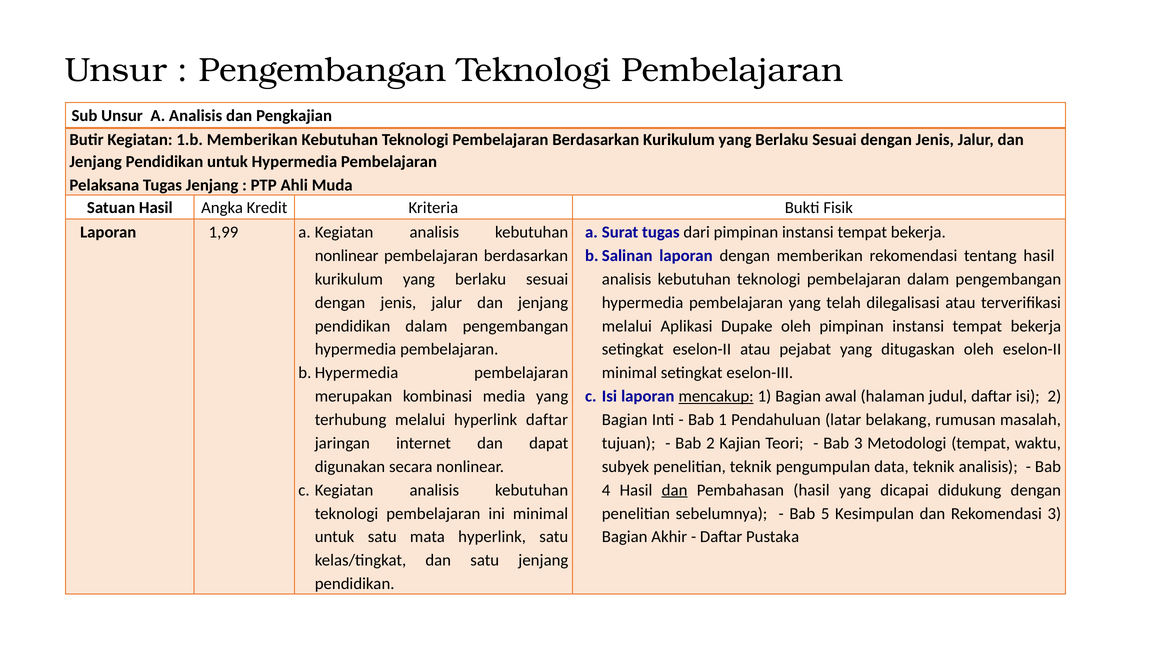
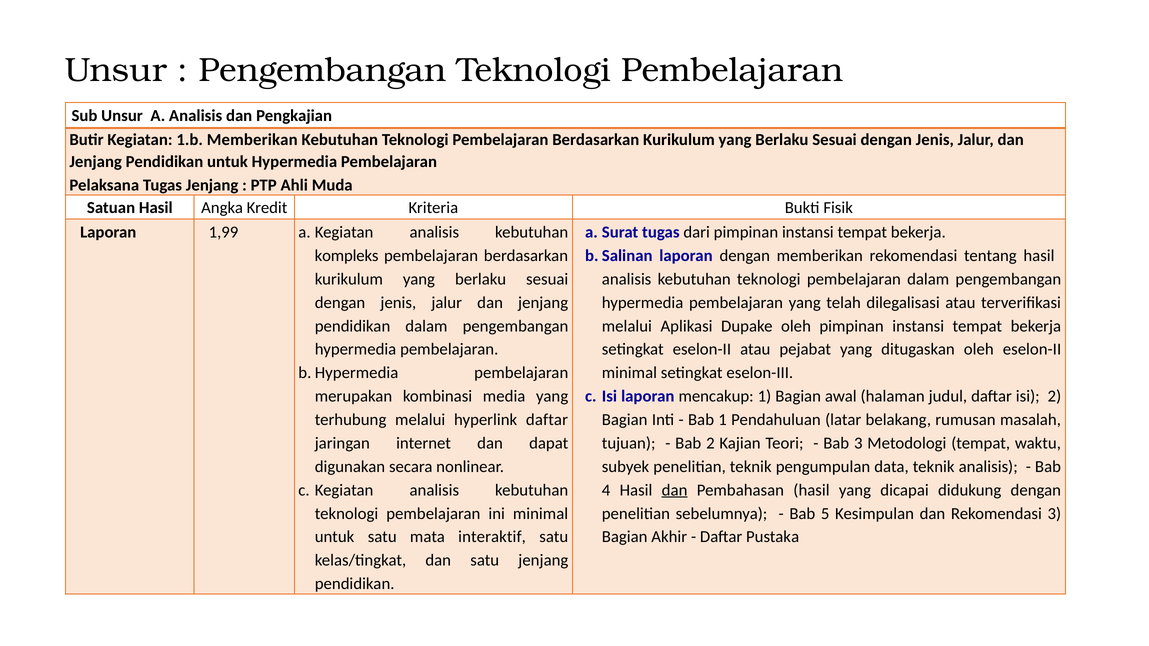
nonlinear: nonlinear -> kompleks (347, 256)
mencakup underline: present -> none (716, 397)
mata hyperlink: hyperlink -> interaktif (492, 537)
